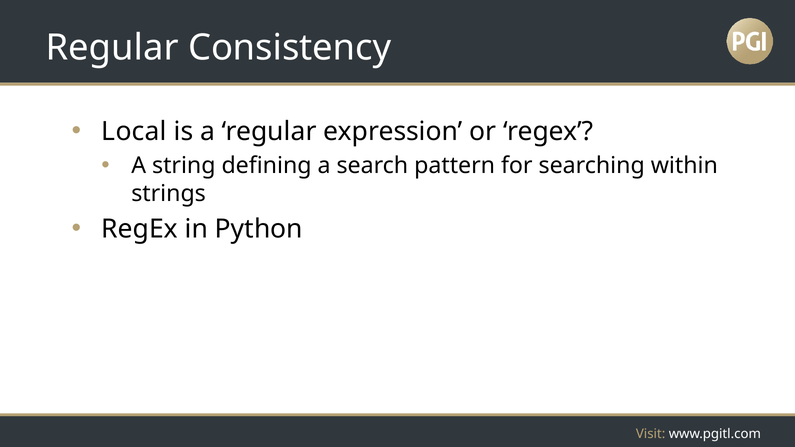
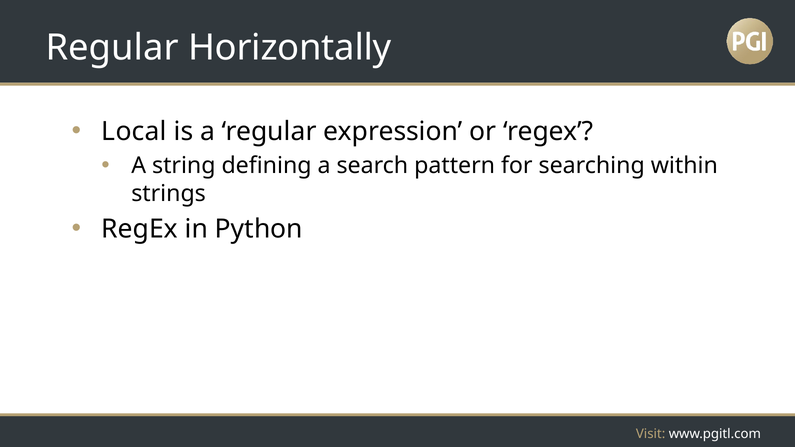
Consistency: Consistency -> Horizontally (290, 48)
